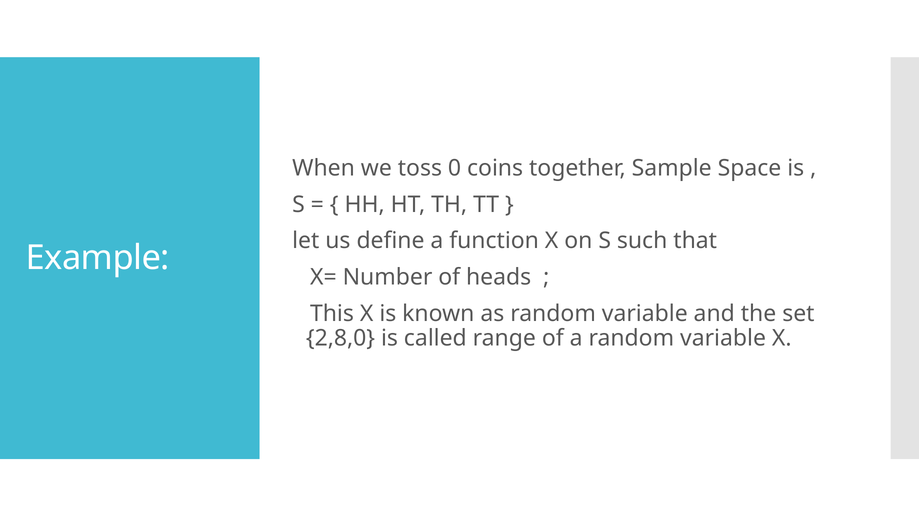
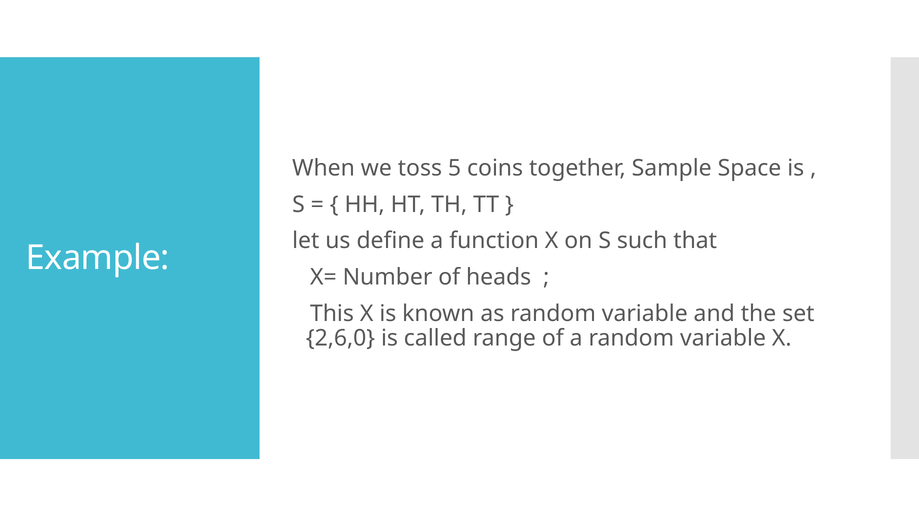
0: 0 -> 5 (454, 168)
2,8,0: 2,8,0 -> 2,6,0 (341, 338)
